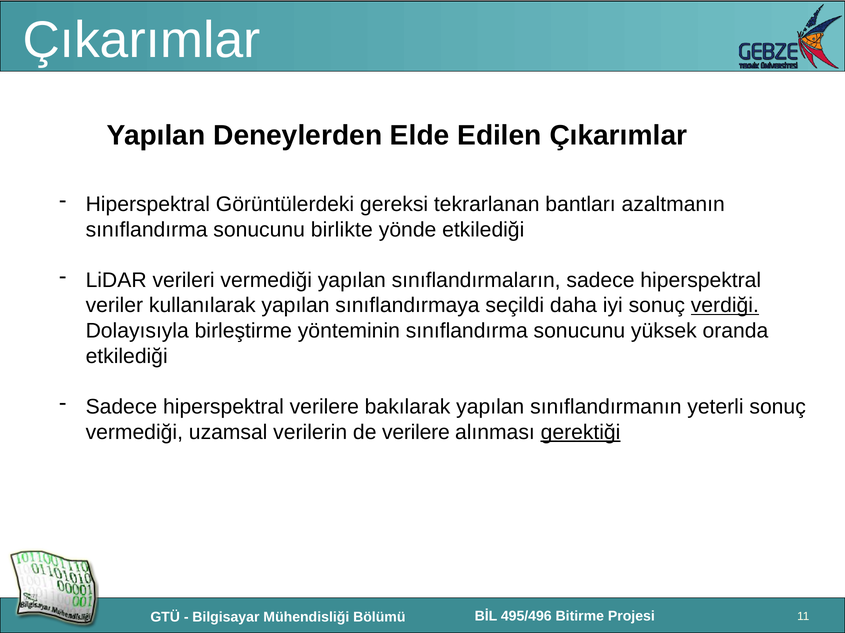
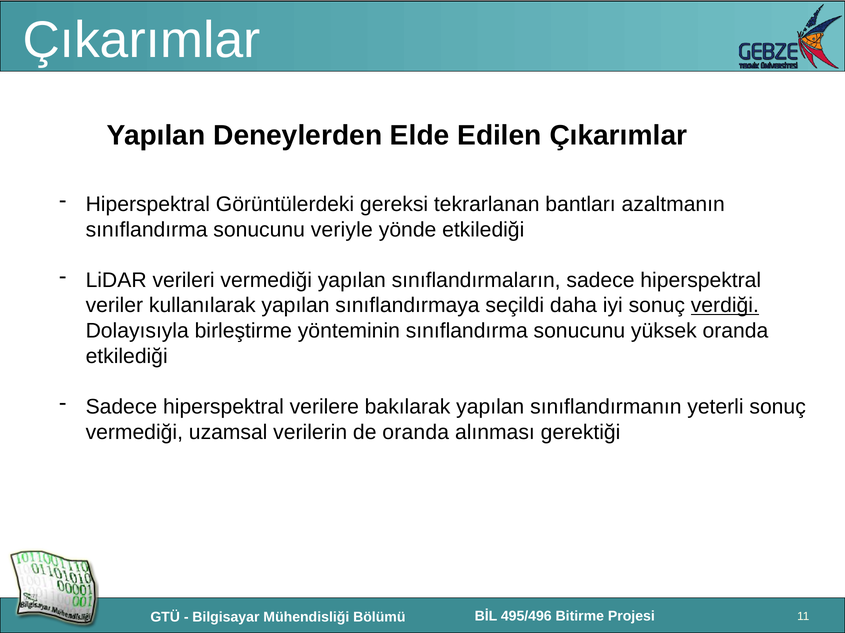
birlikte: birlikte -> veriyle (342, 230)
de verilere: verilere -> oranda (416, 433)
gerektiği underline: present -> none (581, 433)
